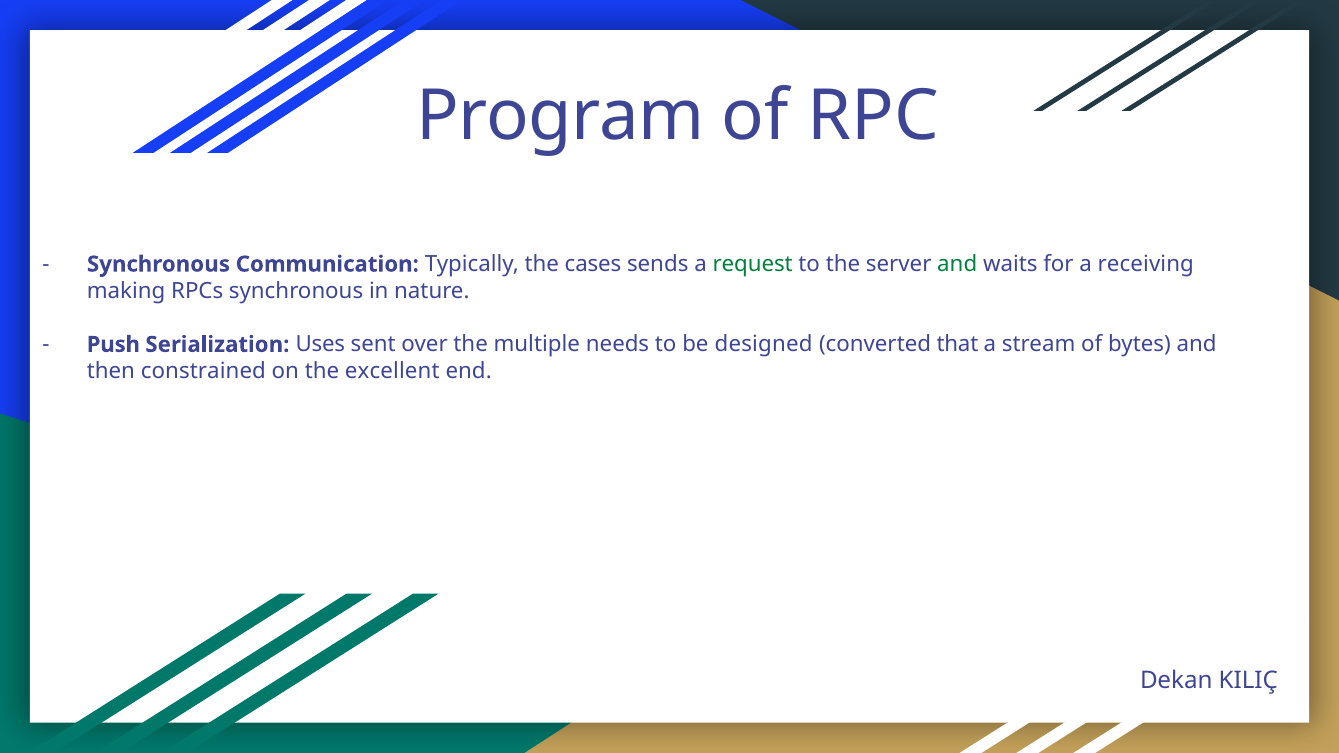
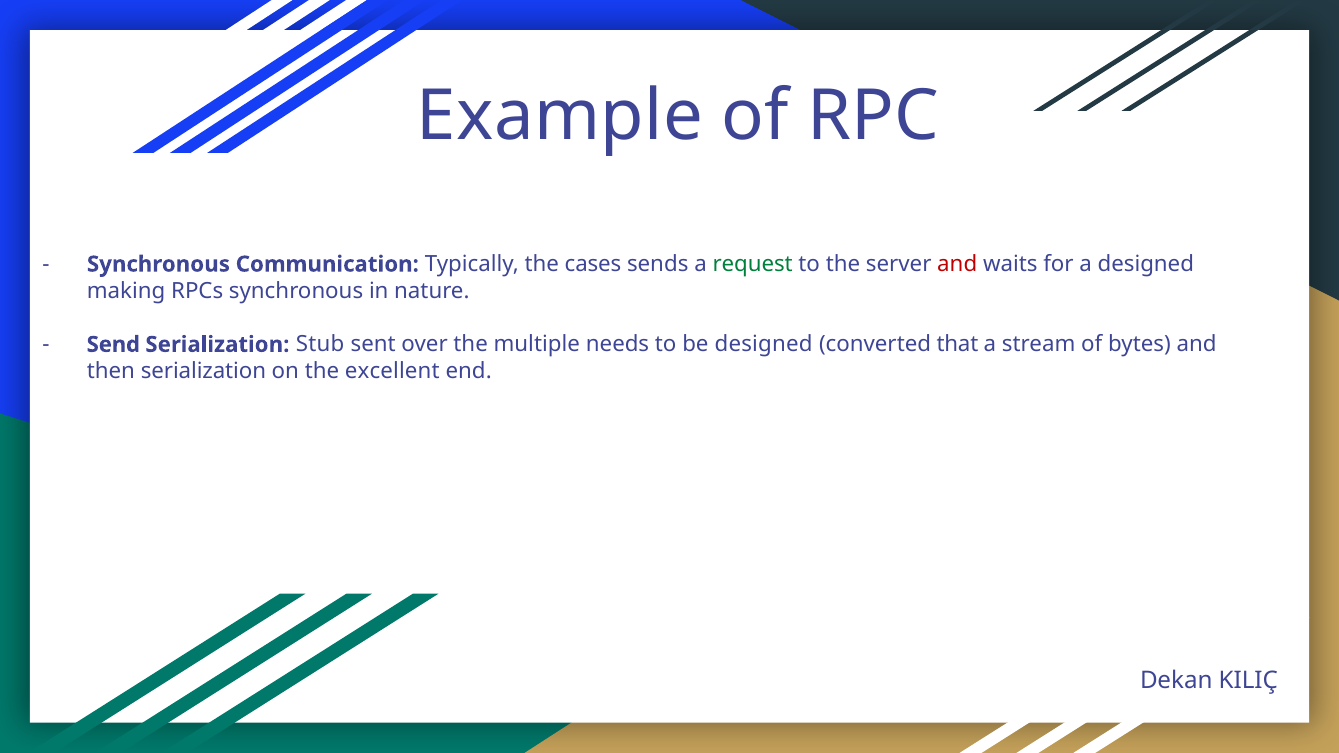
Program: Program -> Example (560, 116)
and colour: green -> red (957, 264)
a receiving: receiving -> designed (1146, 264)
Push: Push -> Send (113, 345)
Uses: Uses -> Stub (320, 345)
then constrained: constrained -> serialization (203, 371)
